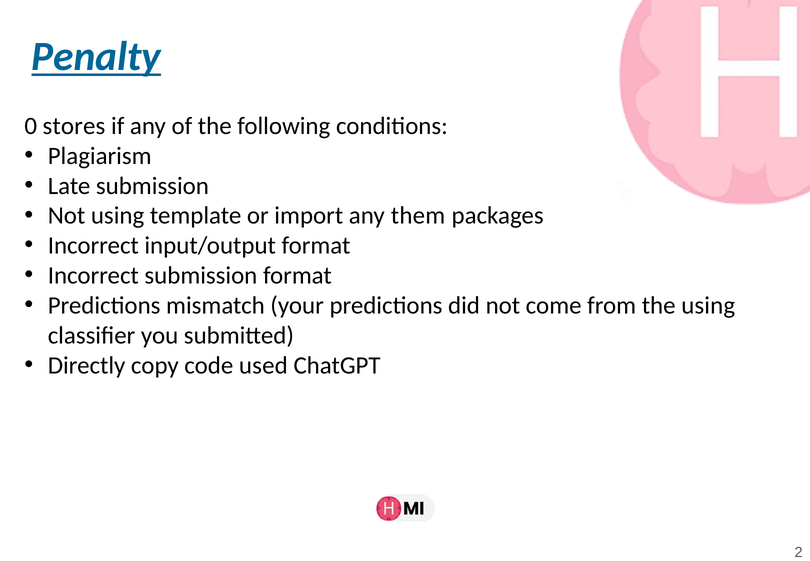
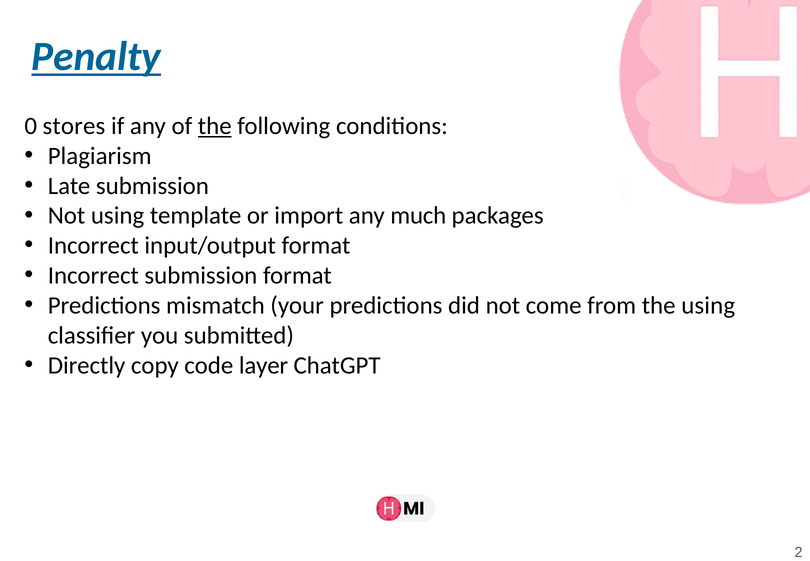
the underline: none -> present (215, 126)
them: them -> much (418, 216)
used: used -> layer (264, 365)
